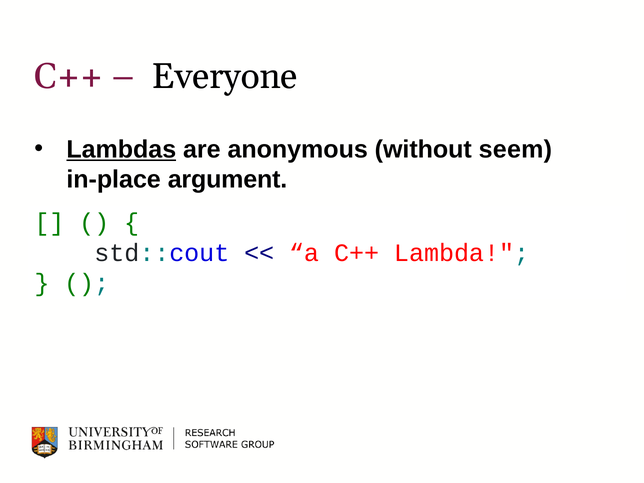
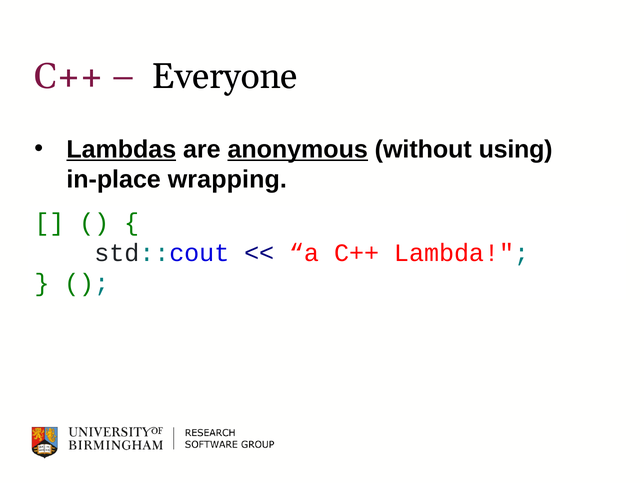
anonymous underline: none -> present (298, 149)
seem: seem -> using (516, 149)
argument: argument -> wrapping (227, 180)
